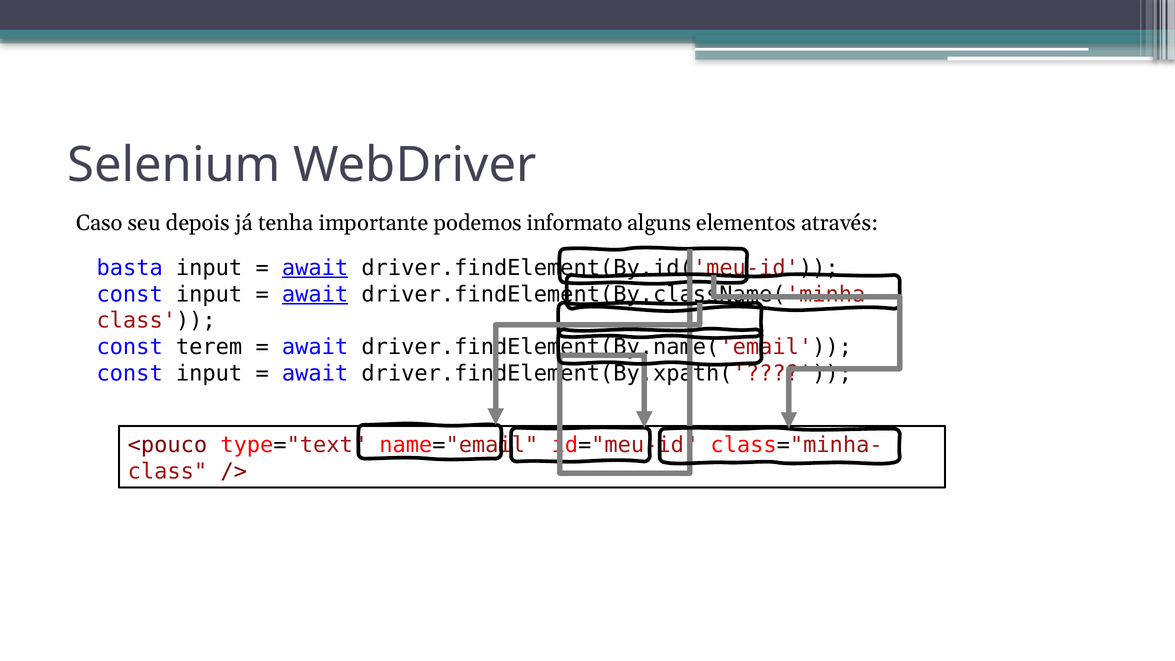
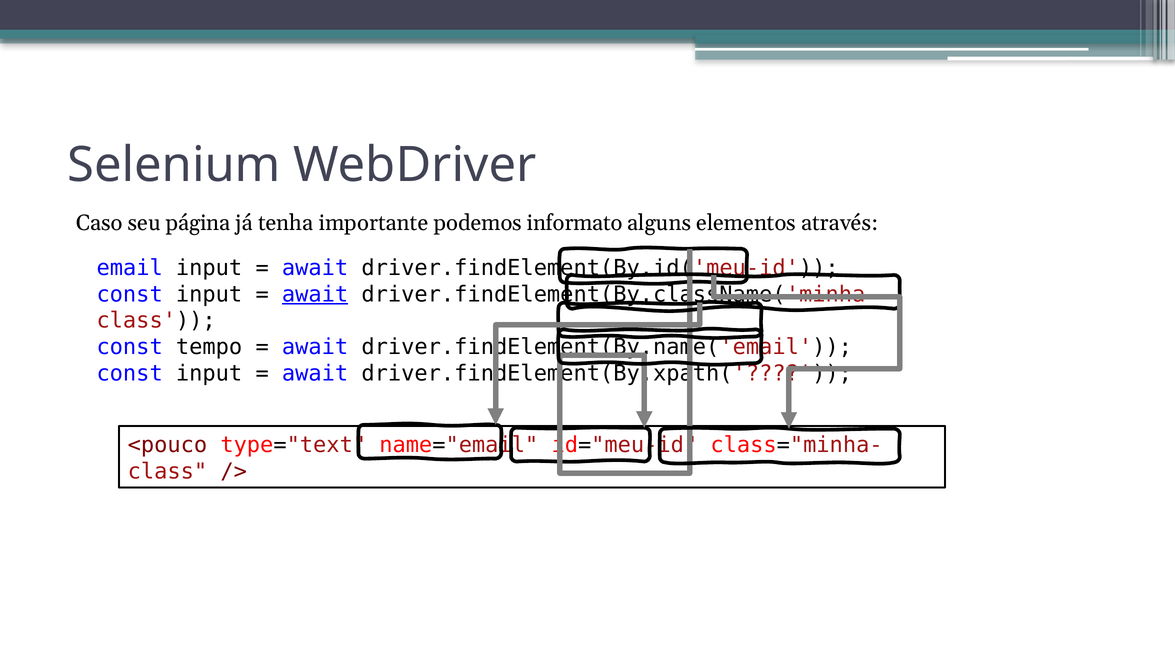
depois: depois -> página (198, 223)
basta: basta -> email (130, 268)
await underline: present -> none (315, 268)
terem: terem -> tempo (209, 347)
